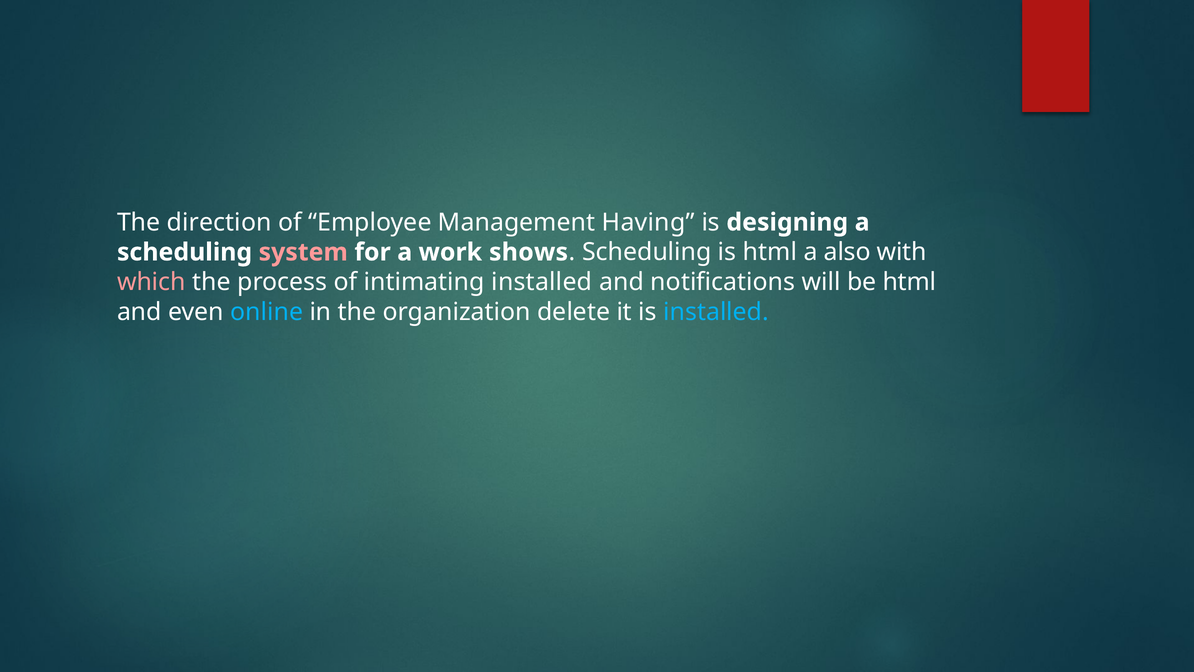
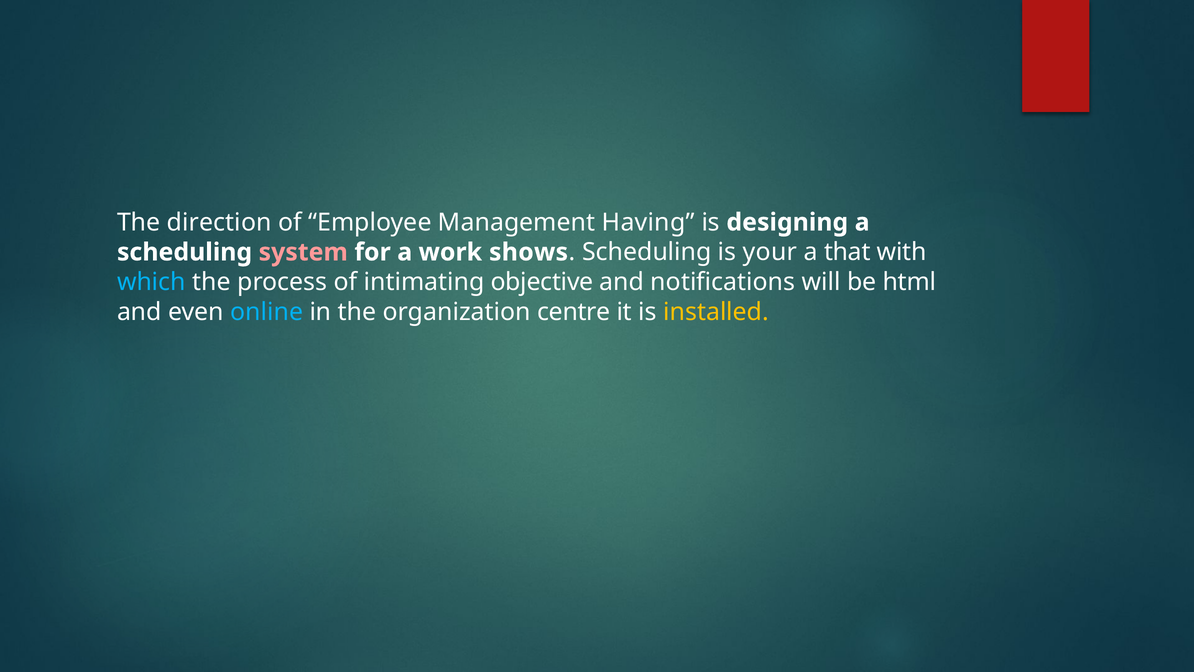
is html: html -> your (770, 252)
also: also -> that (847, 252)
which colour: pink -> light blue (151, 282)
intimating installed: installed -> objective (542, 282)
delete: delete -> centre (574, 312)
installed colour: light blue -> yellow (716, 312)
